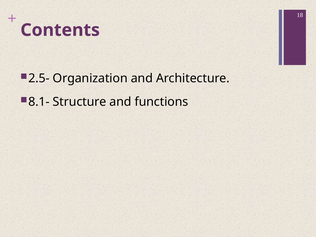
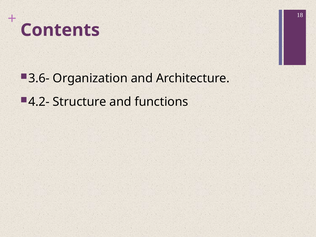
2.5-: 2.5- -> 3.6- (39, 78)
8.1-: 8.1- -> 4.2- (39, 102)
